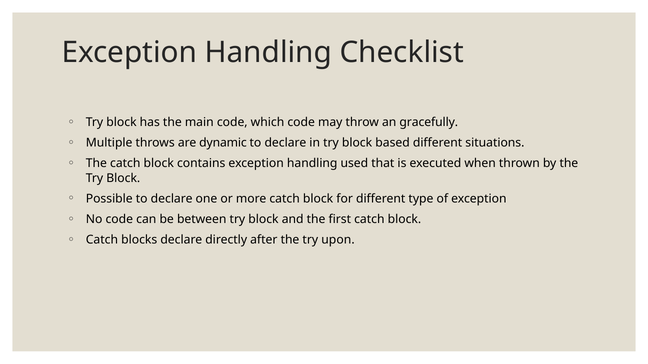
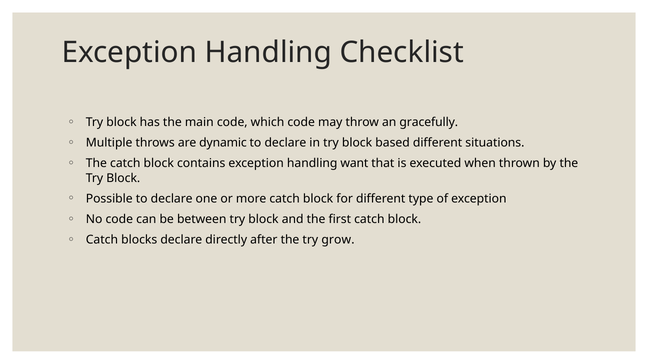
used: used -> want (354, 164)
upon: upon -> grow (338, 240)
